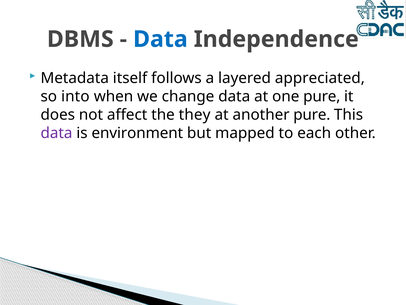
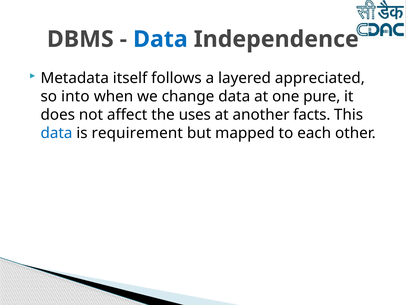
they: they -> uses (195, 115)
another pure: pure -> facts (312, 115)
data colour: purple -> blue (56, 133)
environment: environment -> requirement (137, 133)
